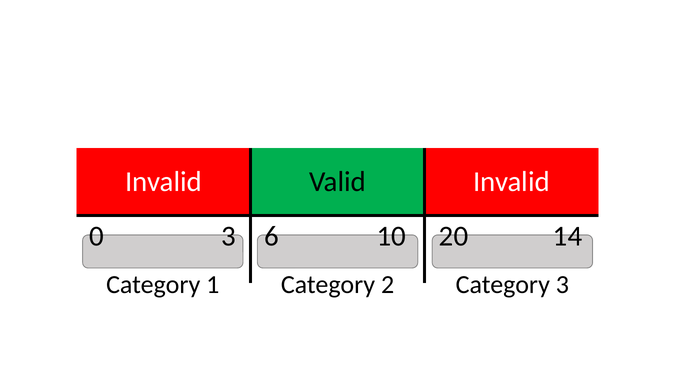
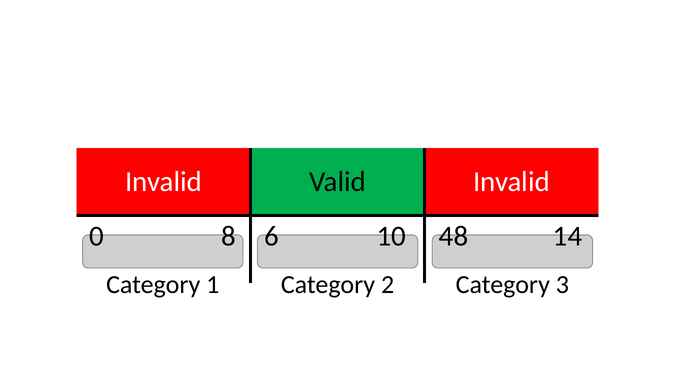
0 3: 3 -> 8 (229, 236)
20: 20 -> 48 (454, 236)
